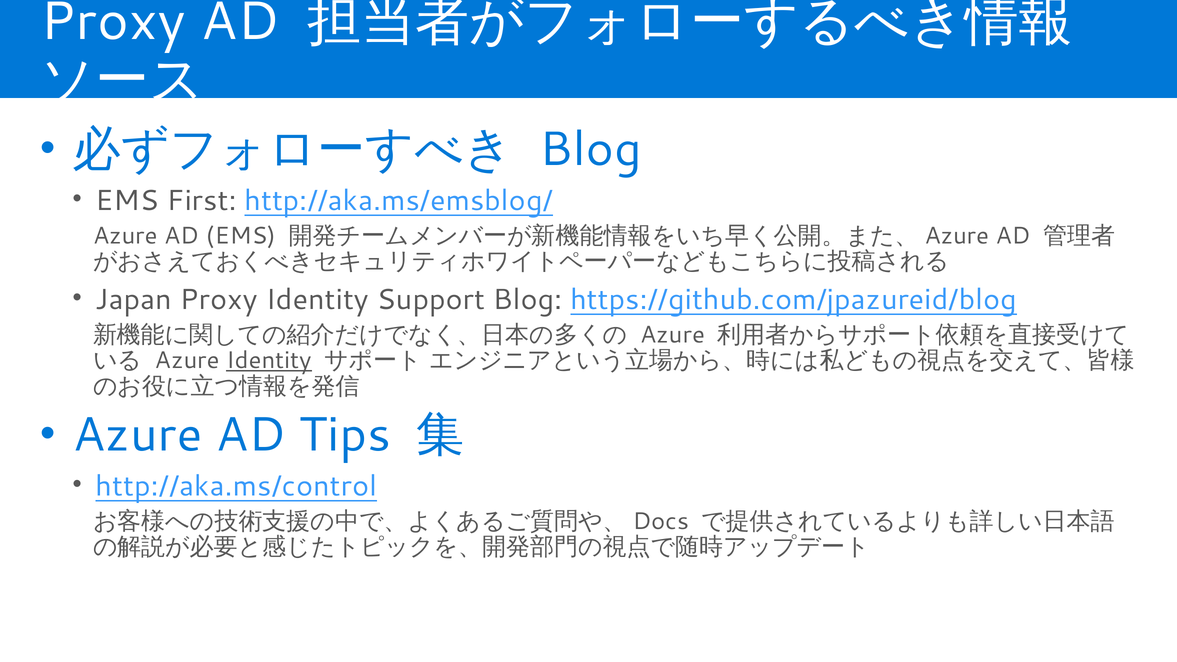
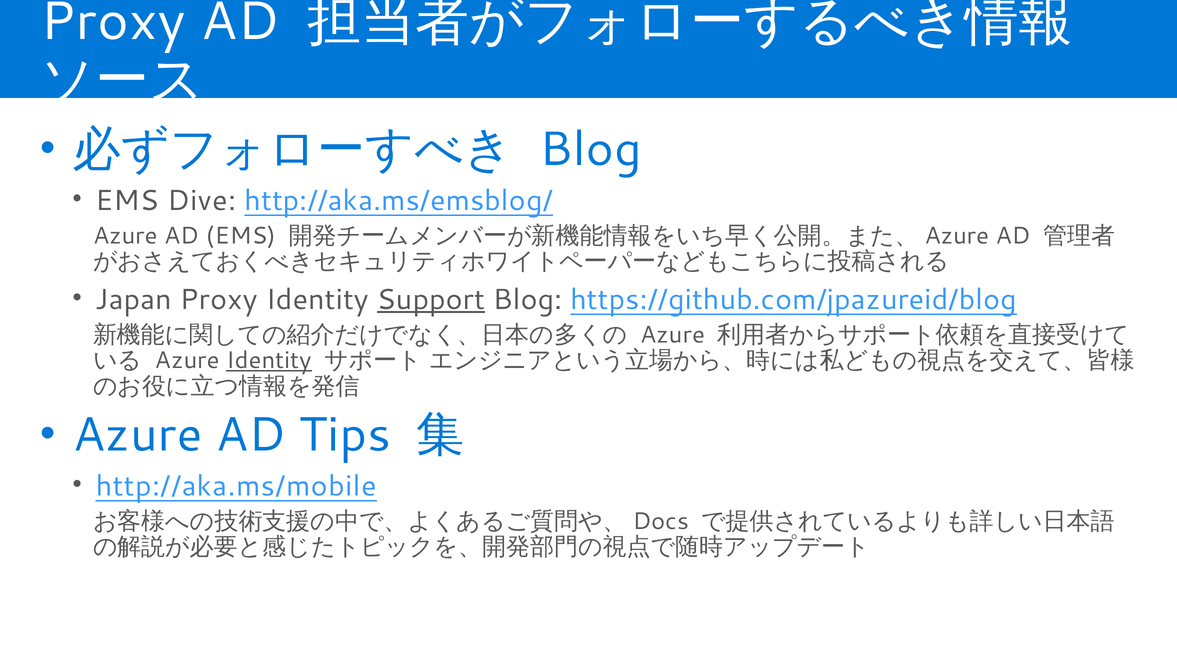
First: First -> Dive (202, 201)
Support underline: none -> present (431, 300)
http://aka.ms/control: http://aka.ms/control -> http://aka.ms/mobile (236, 486)
